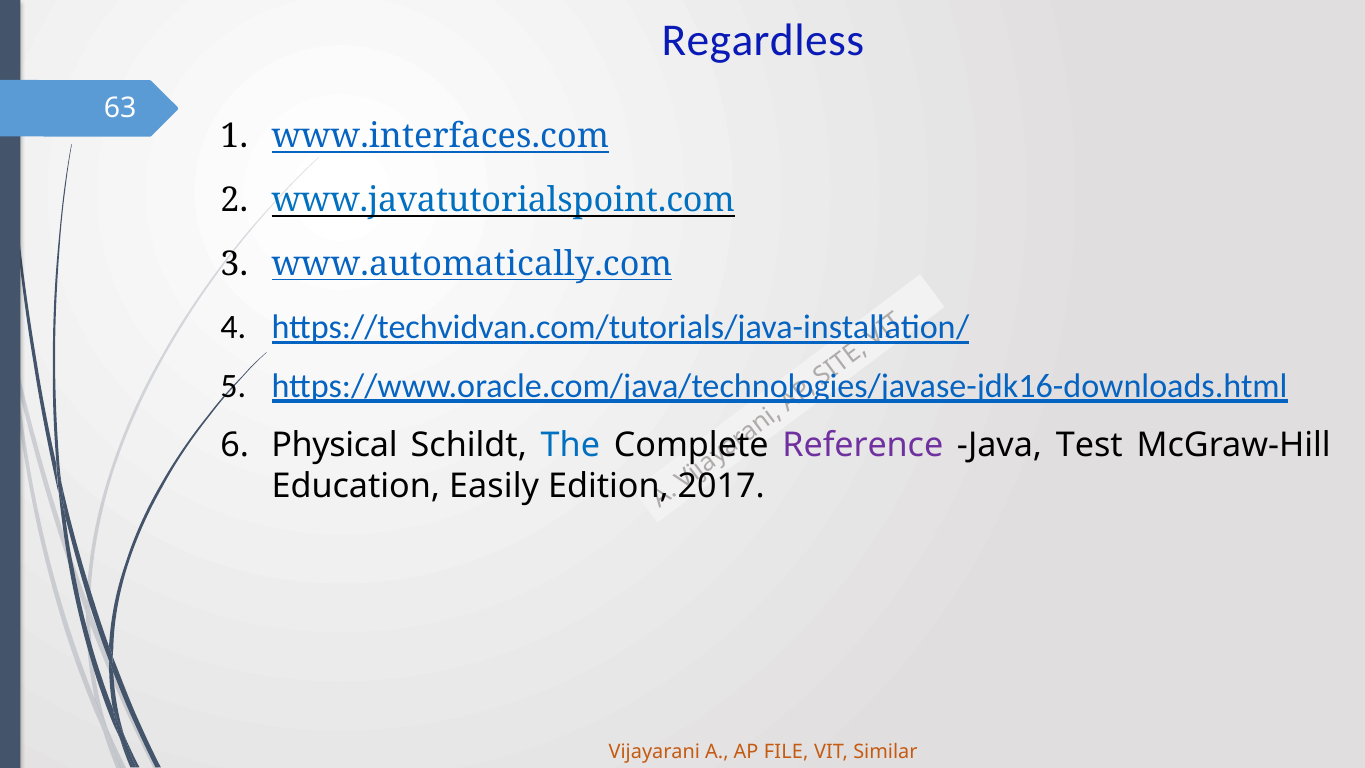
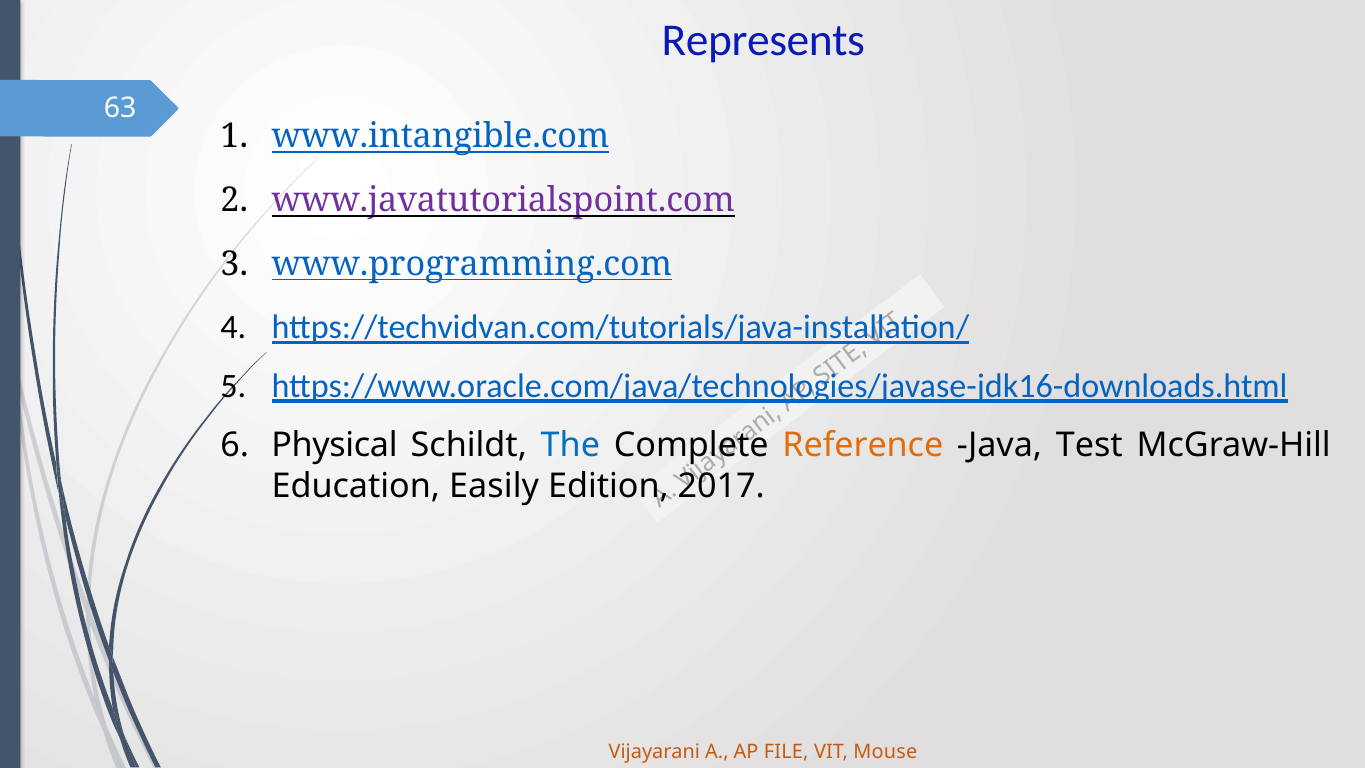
Regardless: Regardless -> Represents (763, 40)
www.interfaces.com: www.interfaces.com -> www.intangible.com (440, 137)
www.javatutorialspoint.com colour: blue -> purple (503, 200)
www.automatically.com: www.automatically.com -> www.programming.com (472, 264)
Reference colour: purple -> orange (863, 445)
Similar: Similar -> Mouse (885, 751)
